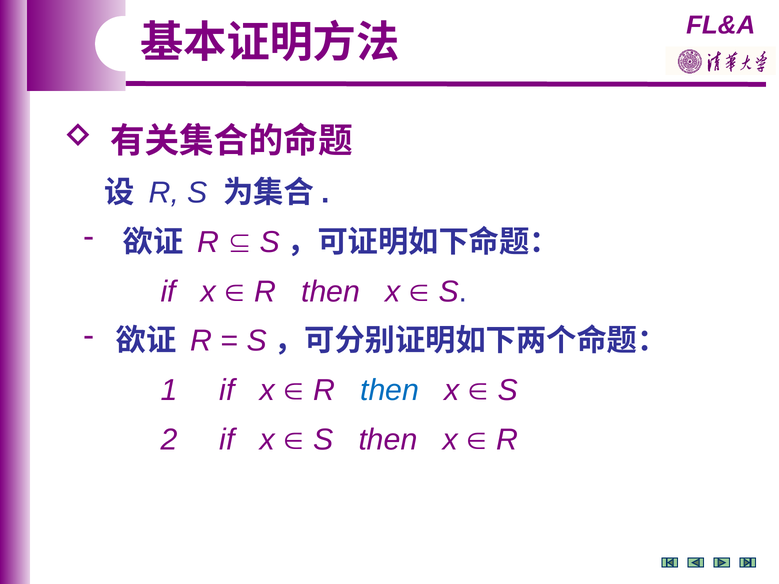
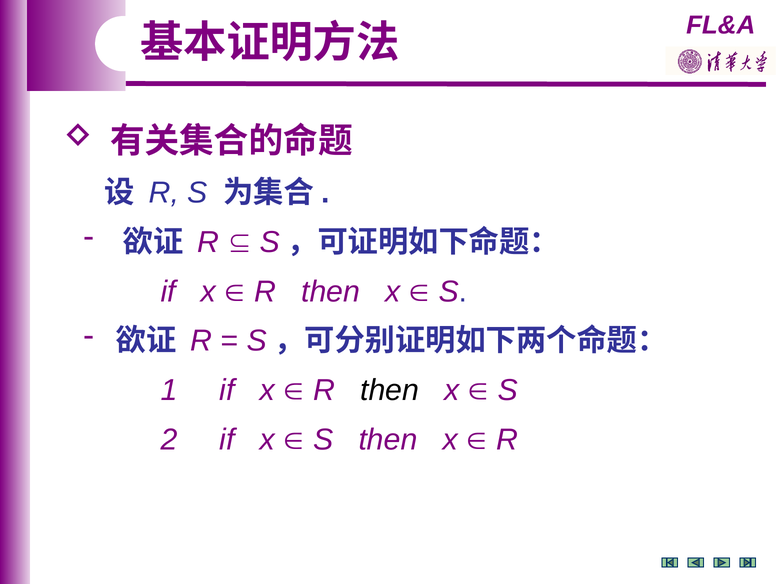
then colour: blue -> black (390, 390)
